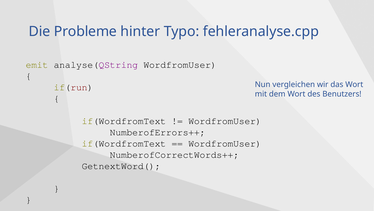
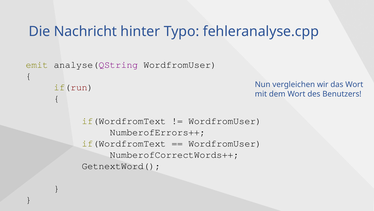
Probleme: Probleme -> Nachricht (85, 31)
